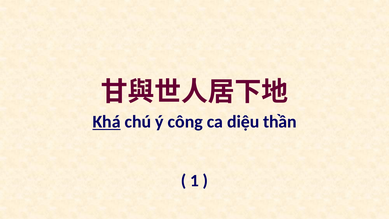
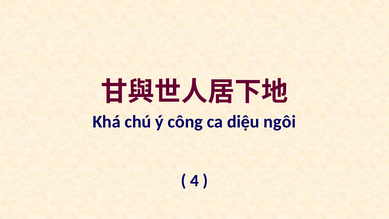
Khá underline: present -> none (107, 122)
thần: thần -> ngôi (280, 122)
1: 1 -> 4 (194, 181)
